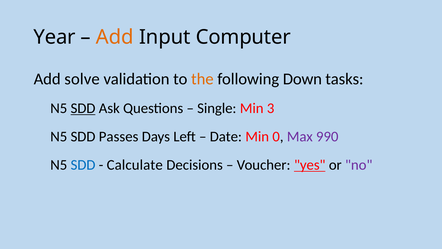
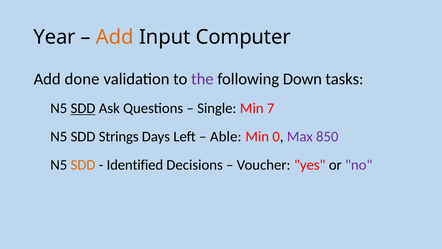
solve: solve -> done (82, 79)
the colour: orange -> purple (202, 79)
3: 3 -> 7 (271, 108)
Passes: Passes -> Strings (119, 136)
Date: Date -> Able (226, 136)
990: 990 -> 850 (327, 136)
SDD colour: blue -> orange (83, 165)
Calculate: Calculate -> Identified (135, 165)
yes underline: present -> none (310, 165)
